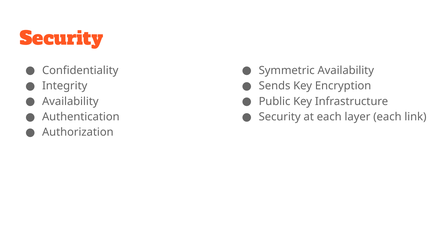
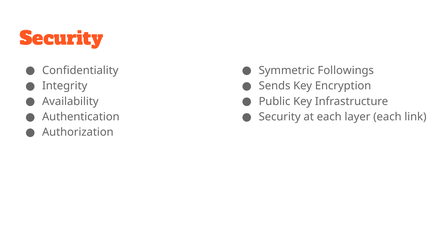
Symmetric Availability: Availability -> Followings (346, 70)
